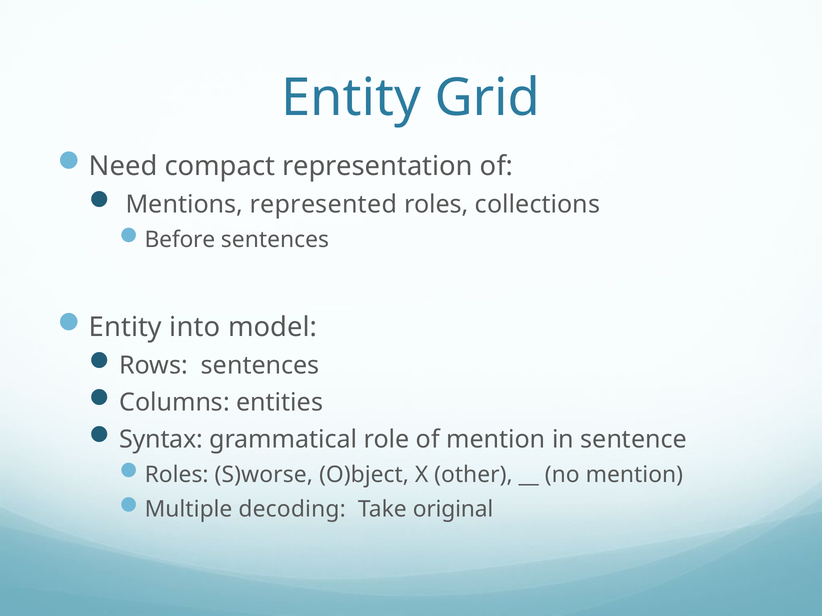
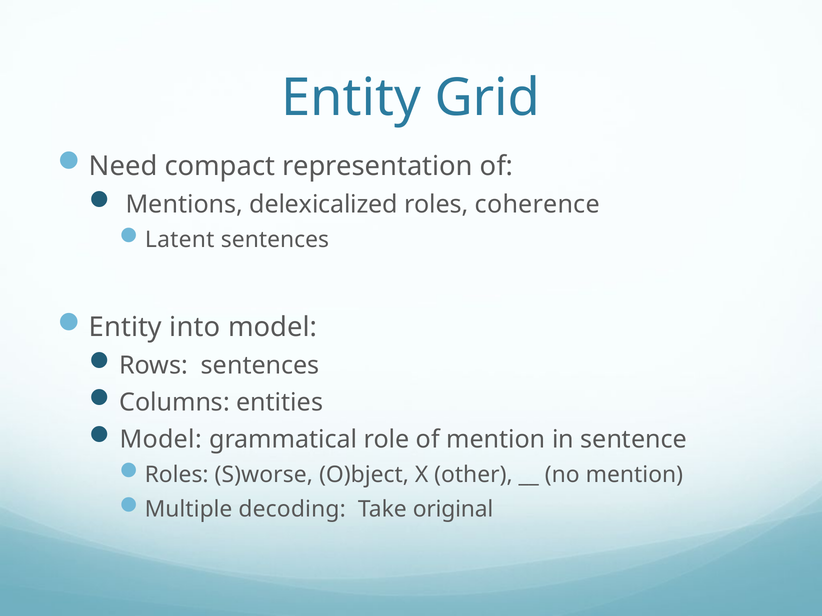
represented: represented -> delexicalized (324, 205)
collections: collections -> coherence (537, 205)
Before: Before -> Latent (180, 240)
Syntax: Syntax -> Model (161, 440)
